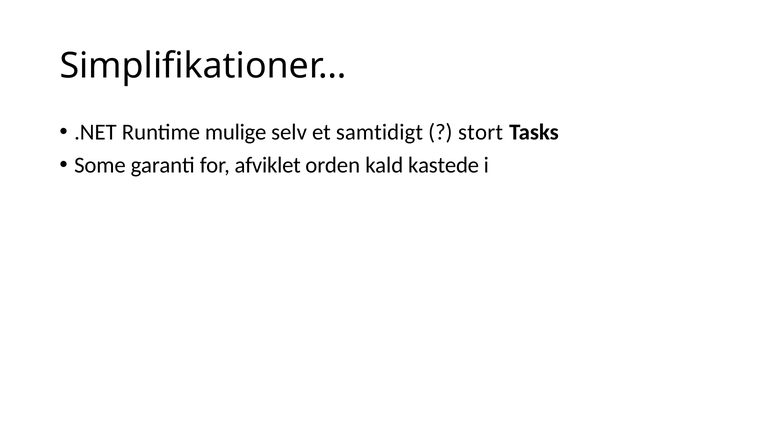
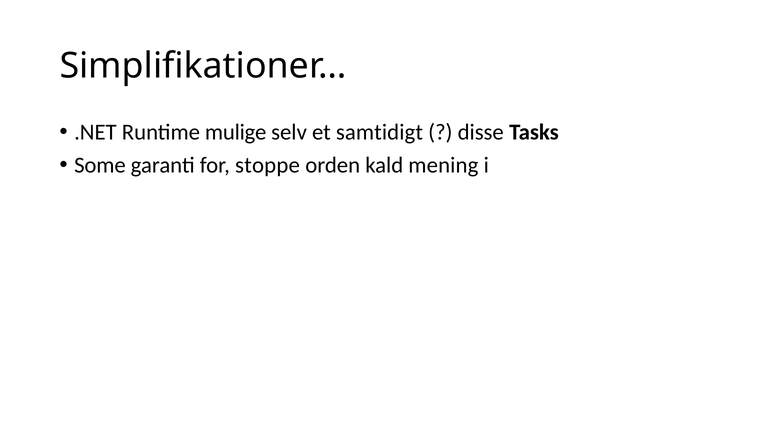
stort: stort -> disse (481, 132)
afviklet: afviklet -> stoppe (267, 165)
kastede: kastede -> mening (443, 165)
